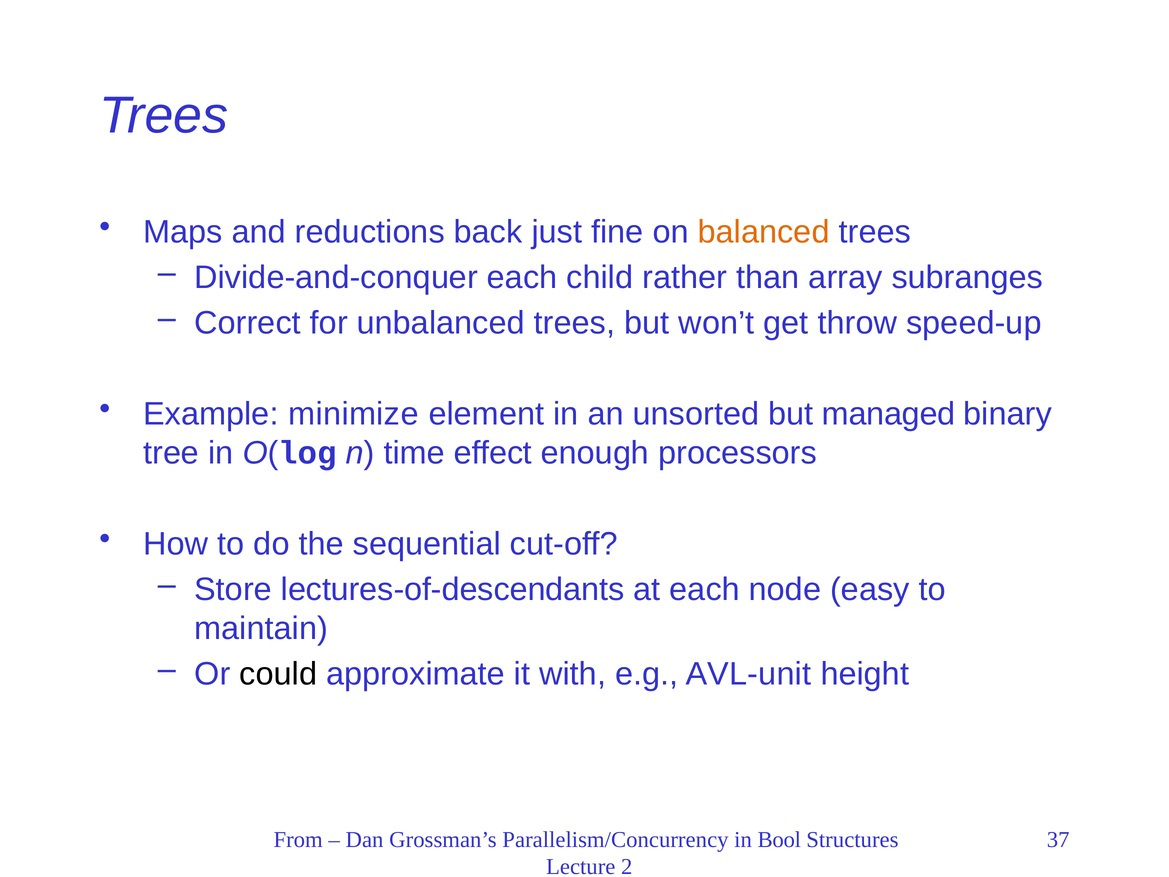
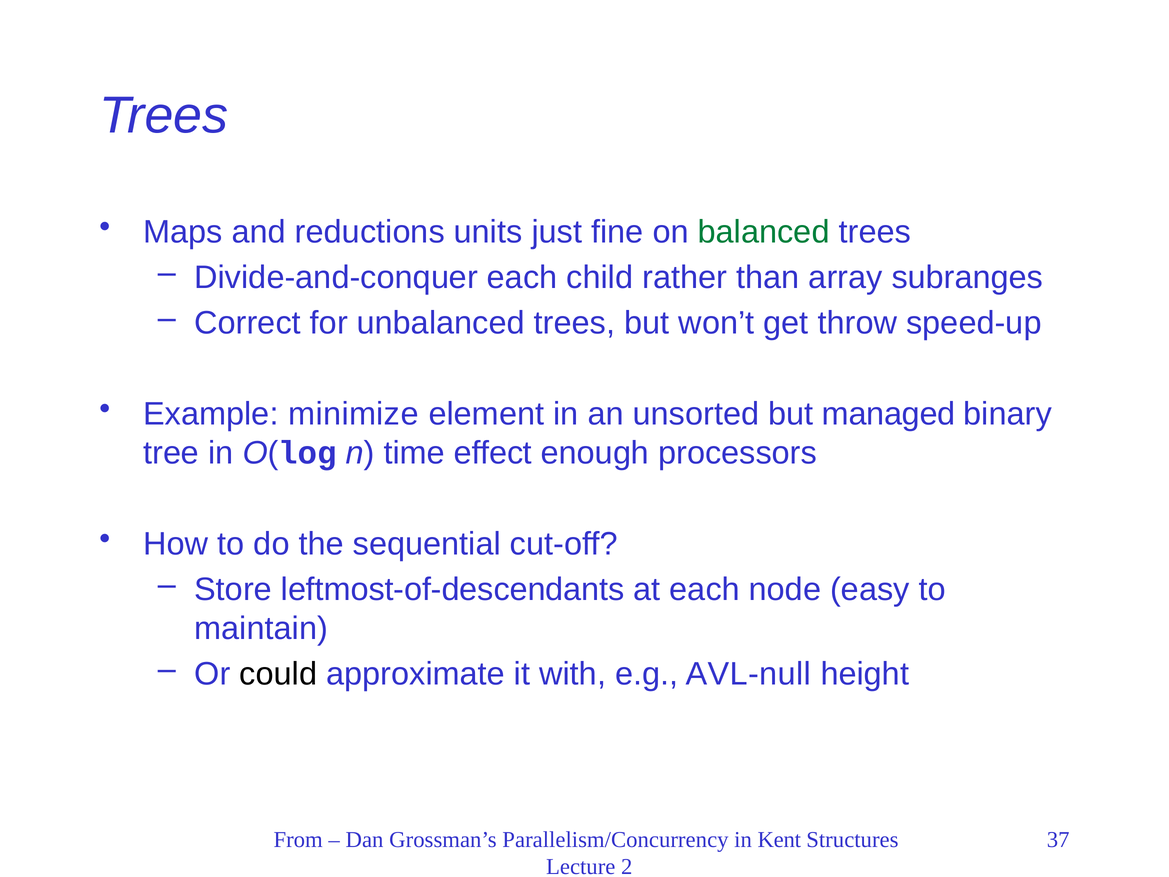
back: back -> units (488, 232)
balanced colour: orange -> green (764, 232)
lectures-of-descendants: lectures-of-descendants -> leftmost-of-descendants (453, 589)
AVL-unit: AVL-unit -> AVL-null (748, 674)
Bool: Bool -> Kent (779, 839)
